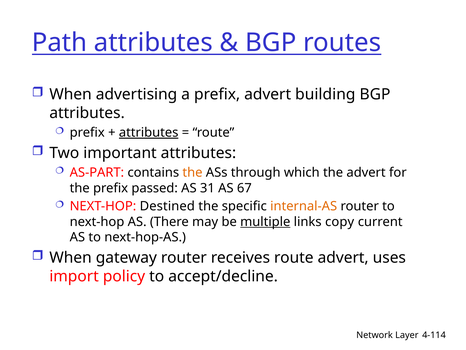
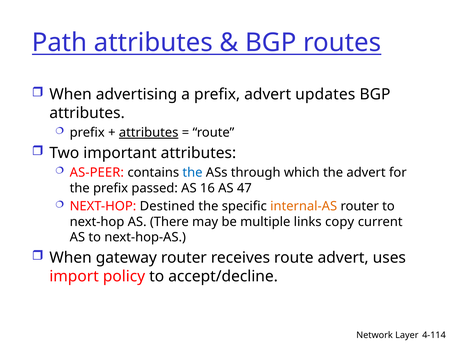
building: building -> updates (325, 94)
AS-PART: AS-PART -> AS-PEER (97, 172)
the colour: orange -> blue (192, 172)
31: 31 -> 16 (207, 188)
67: 67 -> 47 (244, 188)
multiple underline: present -> none (265, 221)
